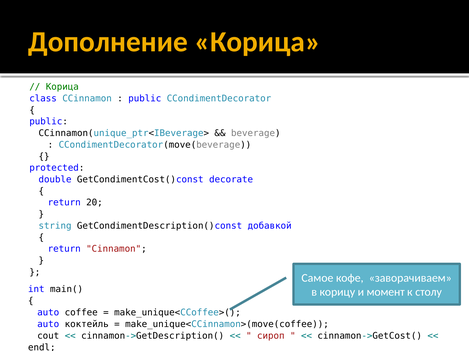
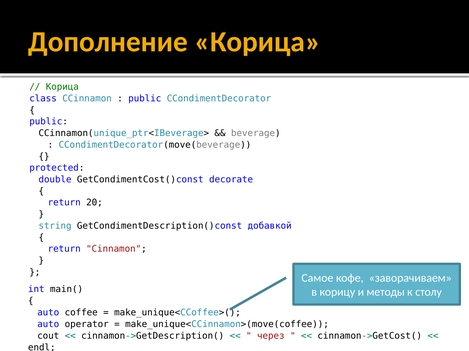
момент: момент -> методы (386, 293)
коктейль: коктейль -> operator (87, 325)
сироп: сироп -> через (271, 337)
